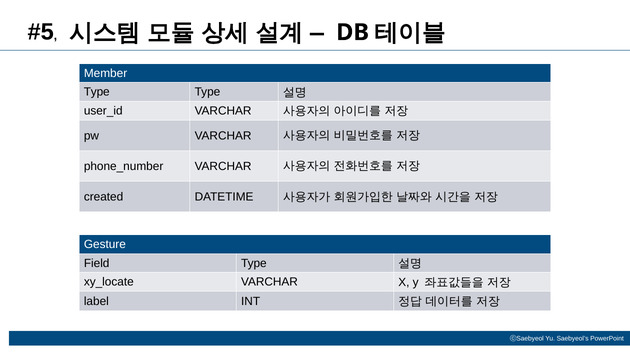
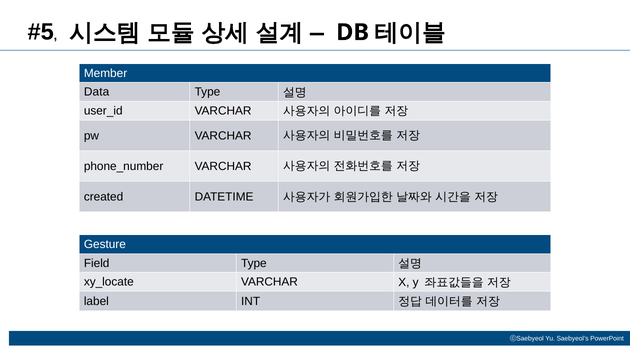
Type: Type -> Data (97, 92)
